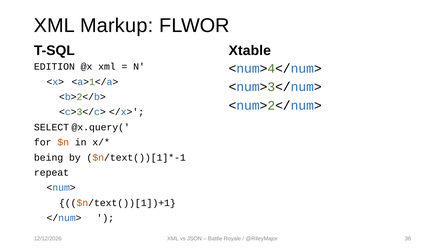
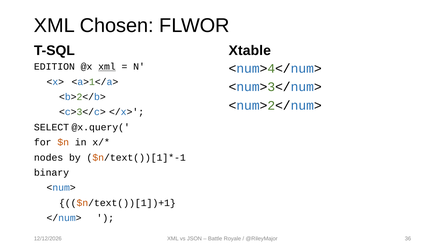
Markup: Markup -> Chosen (117, 26)
xml underline: none -> present (107, 67)
being: being -> nodes (49, 158)
repeat: repeat -> binary (52, 173)
